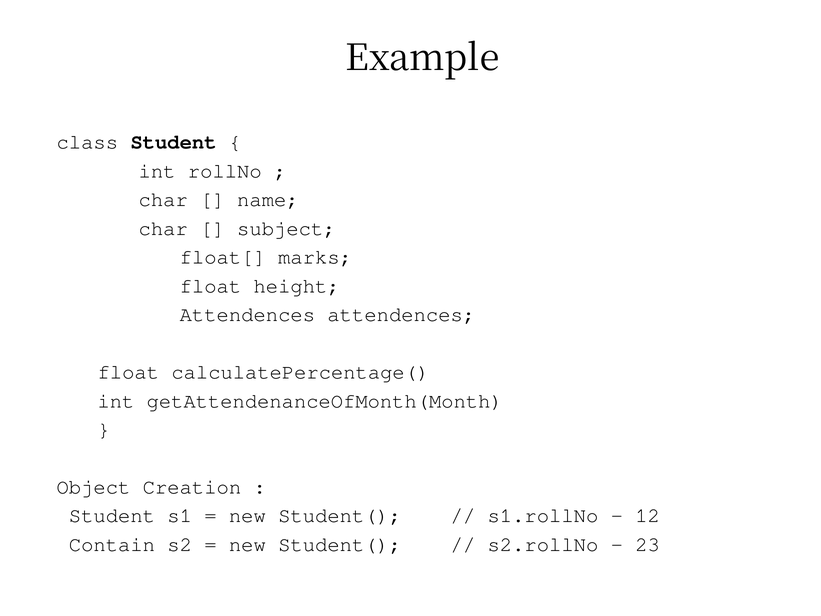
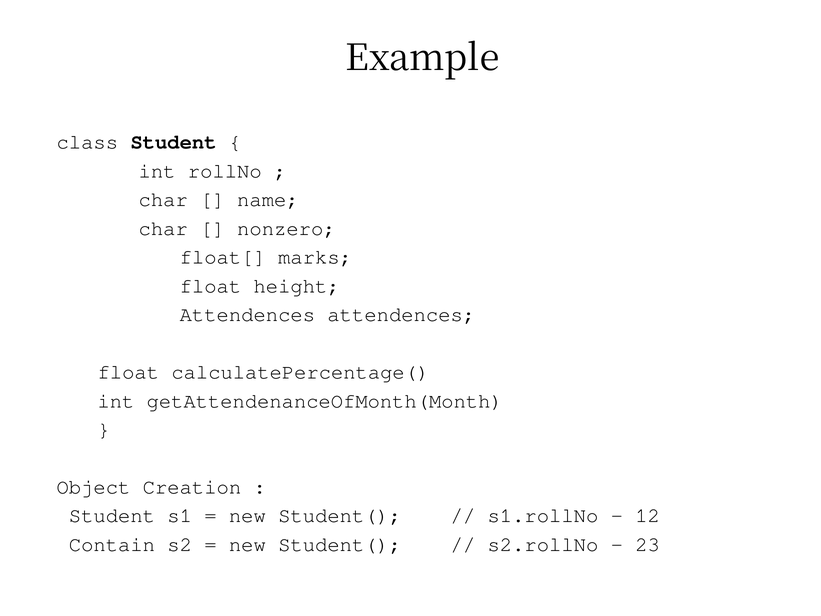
subject: subject -> nonzero (286, 228)
